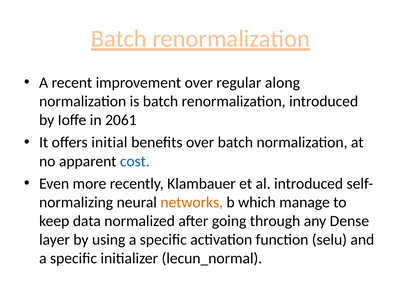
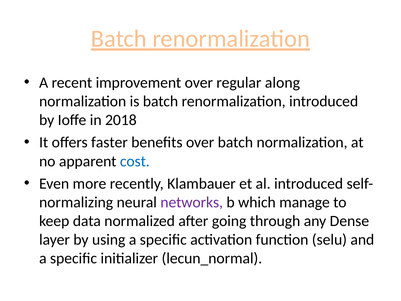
2061: 2061 -> 2018 (121, 120)
initial: initial -> faster (109, 142)
networks colour: orange -> purple (192, 202)
